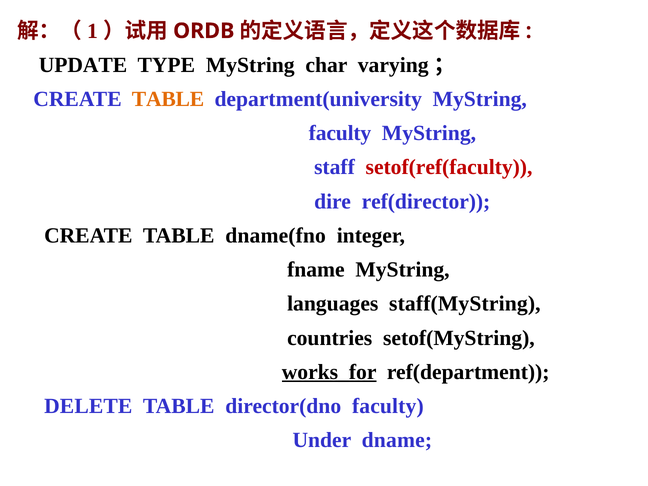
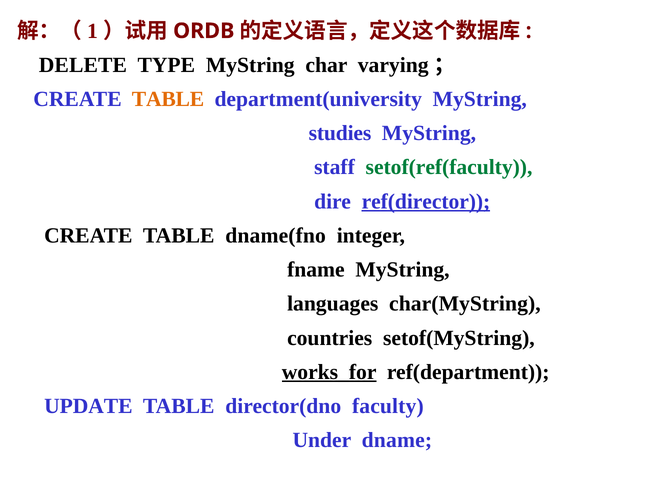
UPDATE: UPDATE -> DELETE (83, 65)
faculty: faculty -> studies (340, 133)
setof(ref(faculty colour: red -> green (449, 167)
ref(director underline: none -> present (426, 201)
staff(MyString: staff(MyString -> char(MyString (465, 304)
DELETE: DELETE -> UPDATE (88, 406)
